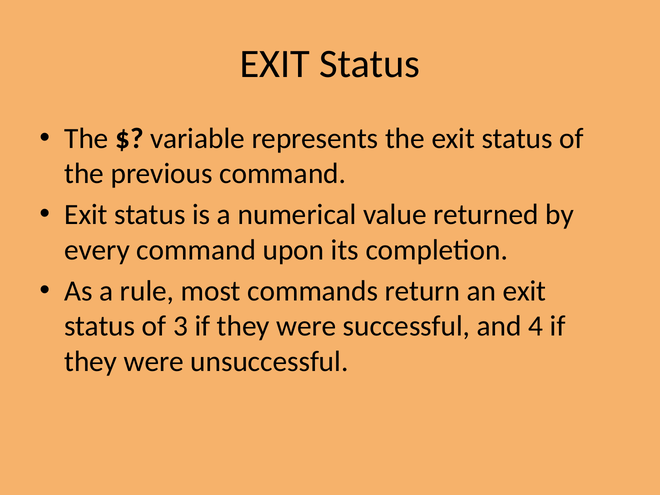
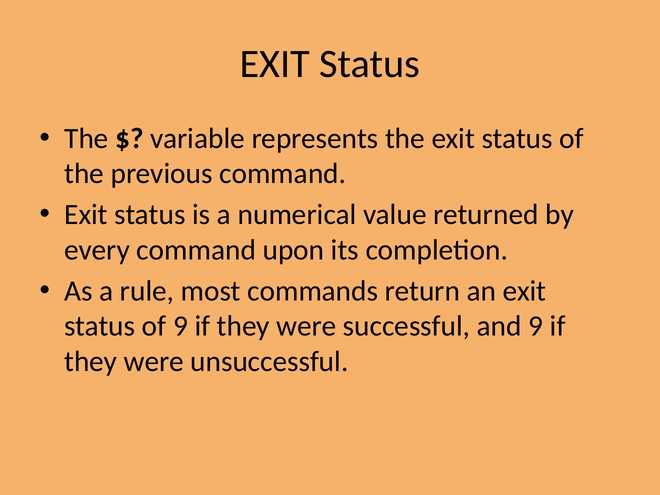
of 3: 3 -> 9 (180, 326)
and 4: 4 -> 9 (536, 326)
